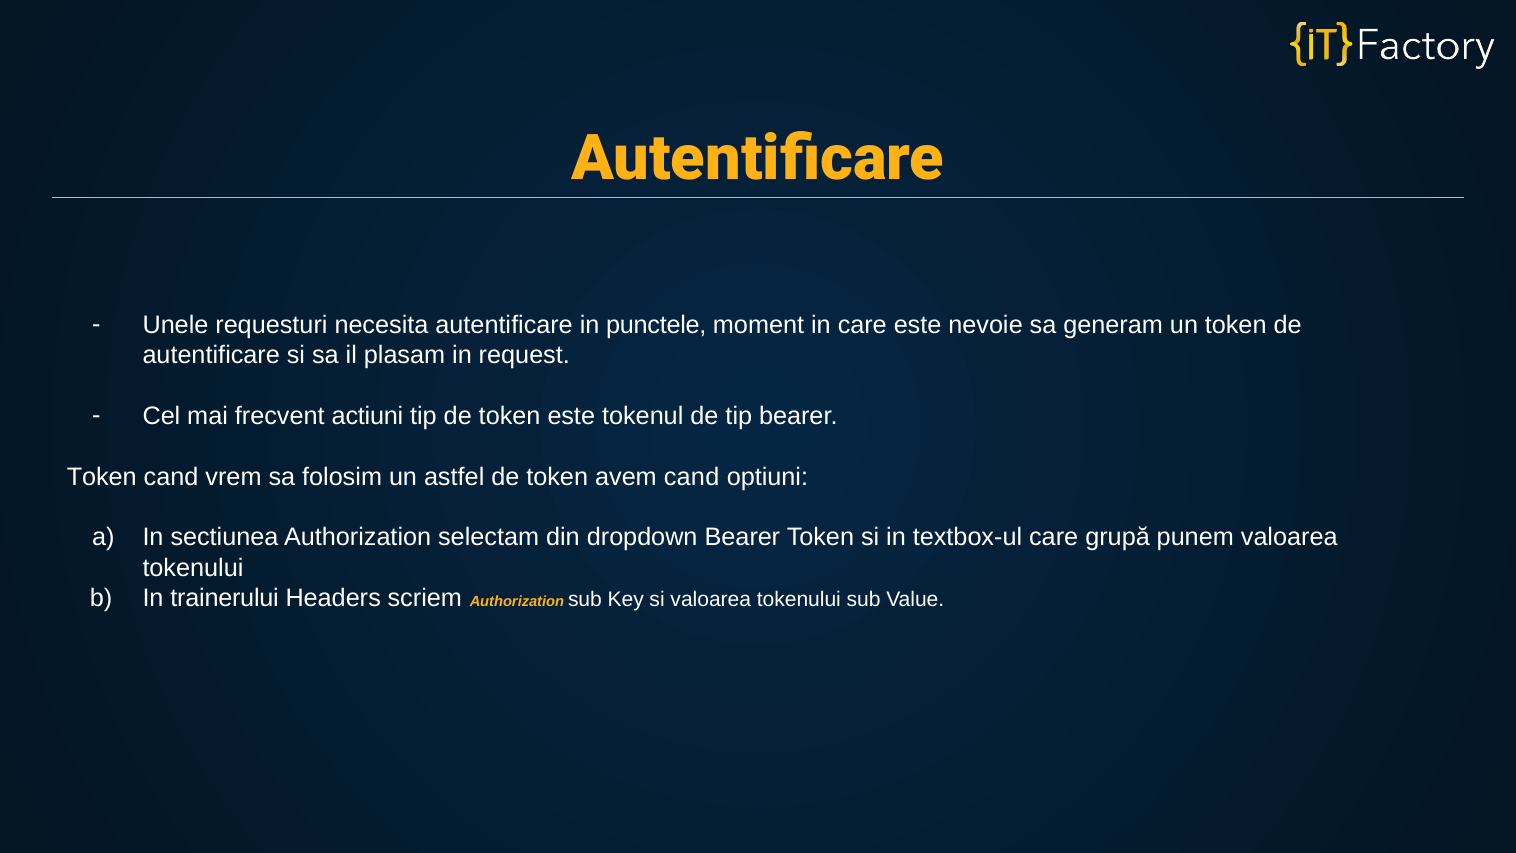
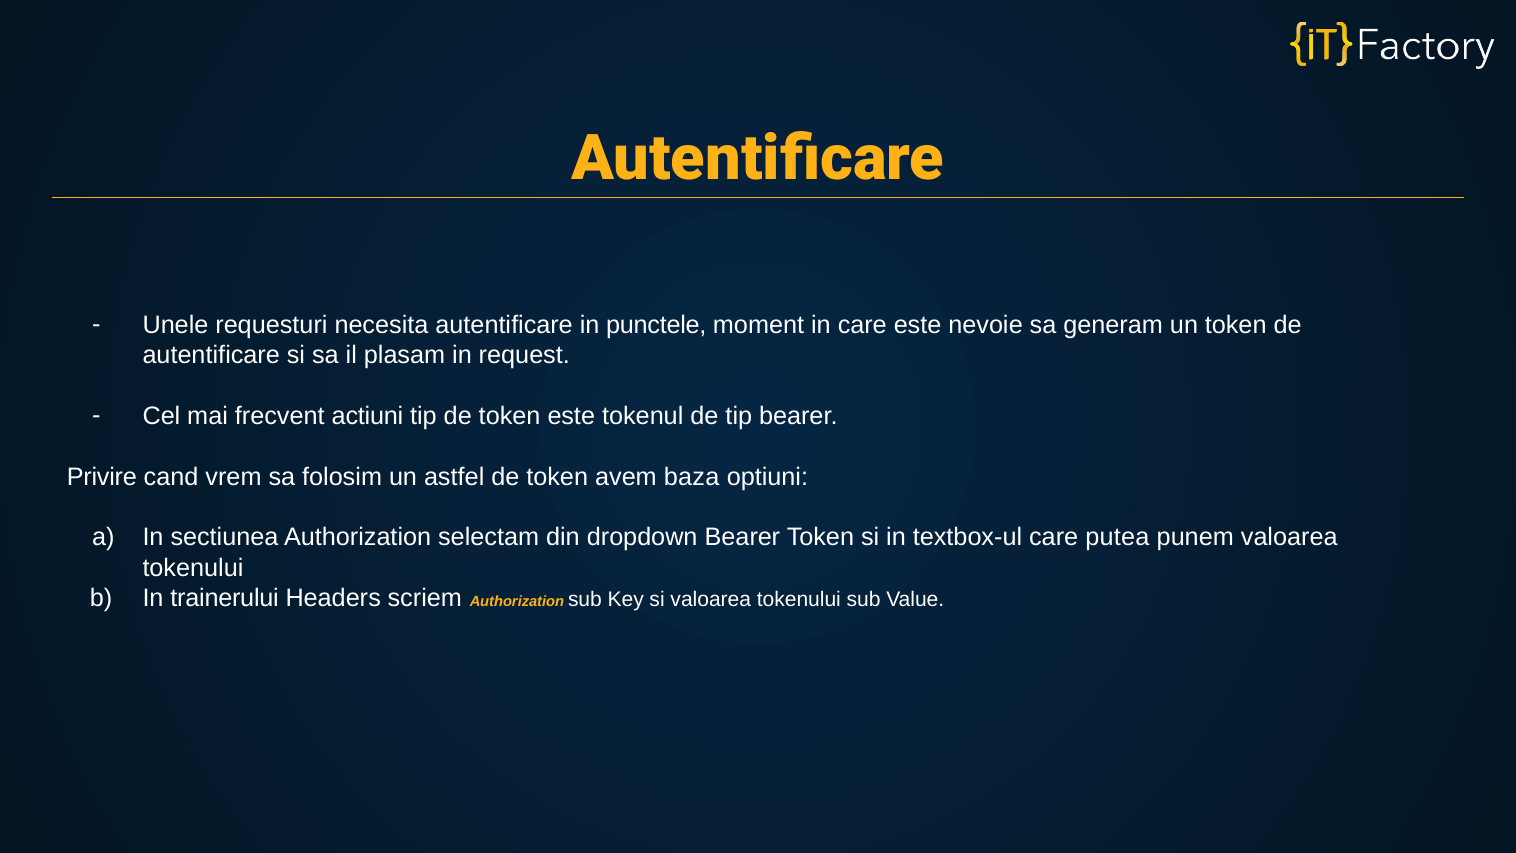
Token: Token -> Privire (102, 477)
avem cand: cand -> baza (692, 477)
grupă: grupă -> putea (1117, 537)
